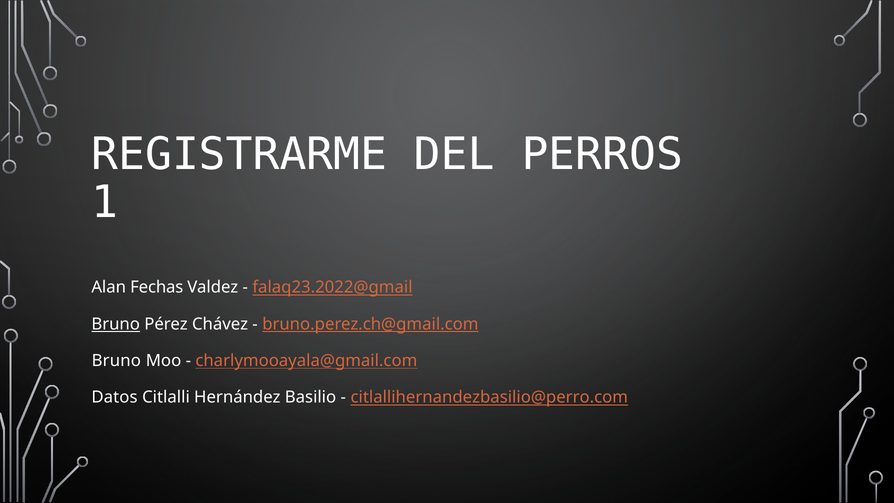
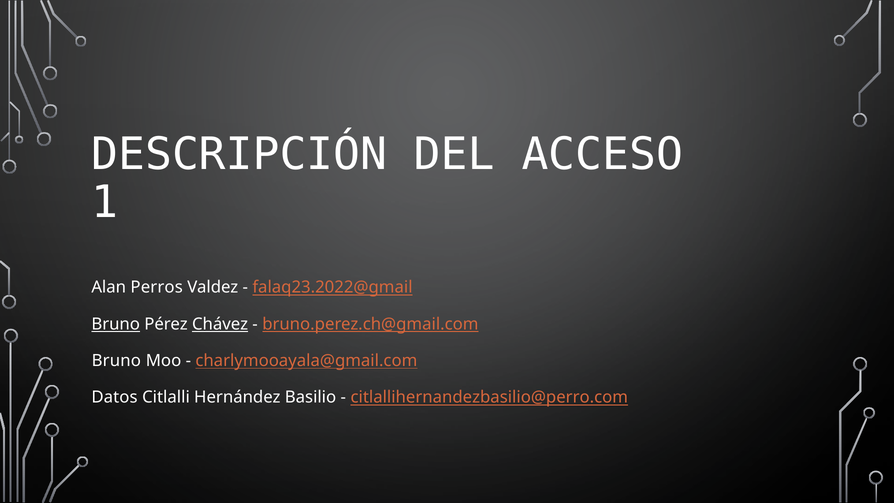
REGISTRARME: REGISTRARME -> DESCRIPCIÓN (239, 154)
PERROS: PERROS -> ACCESO (602, 154)
Fechas: Fechas -> Perros (157, 287)
Chávez underline: none -> present (220, 324)
